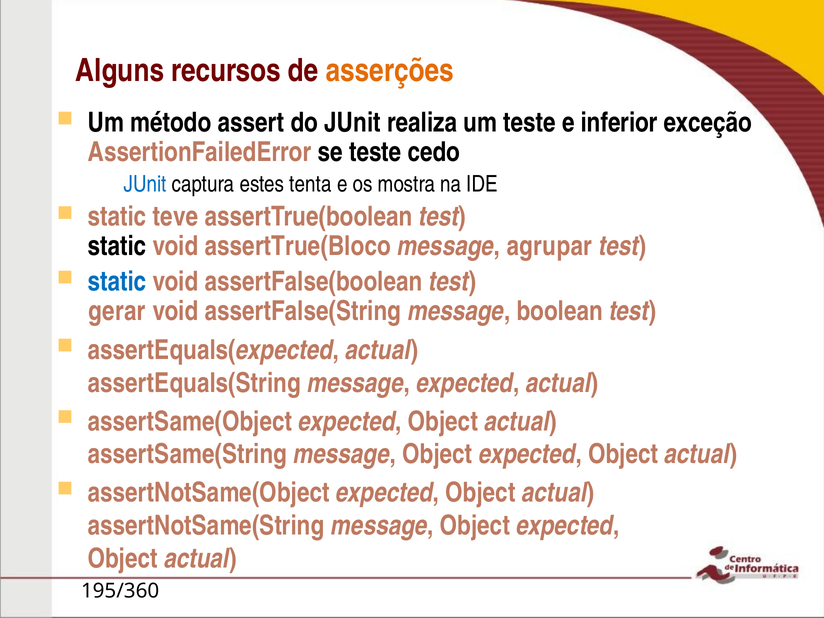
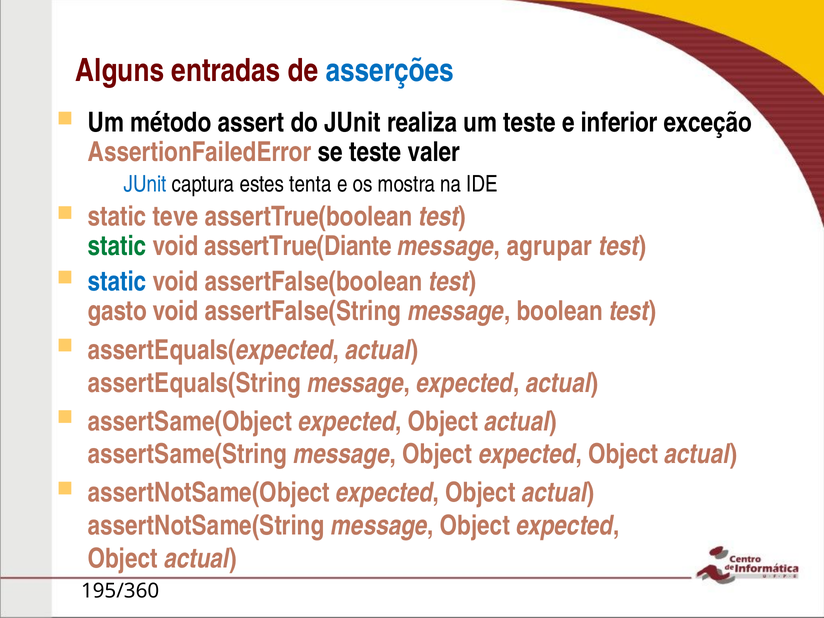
recursos: recursos -> entradas (226, 71)
asserções colour: orange -> blue (390, 71)
cedo: cedo -> valer (434, 152)
static colour: black -> green (117, 246)
assertTrue(Bloco: assertTrue(Bloco -> assertTrue(Diante (298, 246)
gerar: gerar -> gasto (117, 311)
